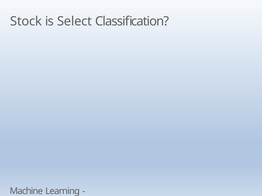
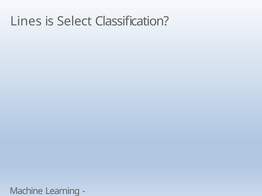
Stock: Stock -> Lines (26, 21)
